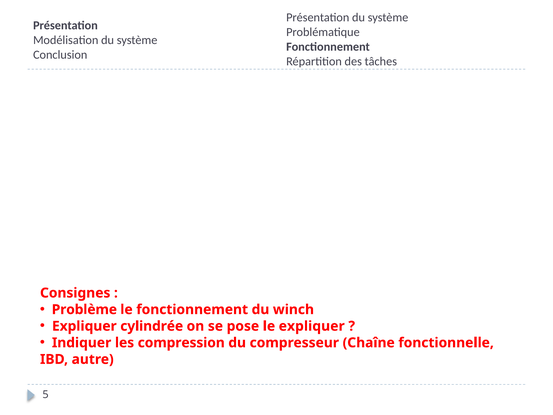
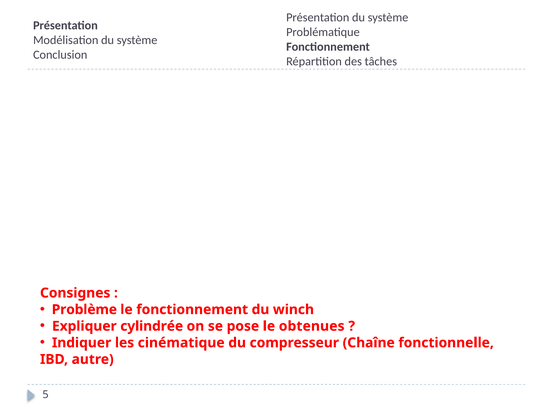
le expliquer: expliquer -> obtenues (312, 326)
compression: compression -> cinématique (181, 343)
